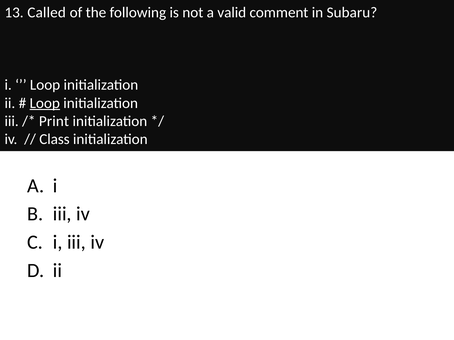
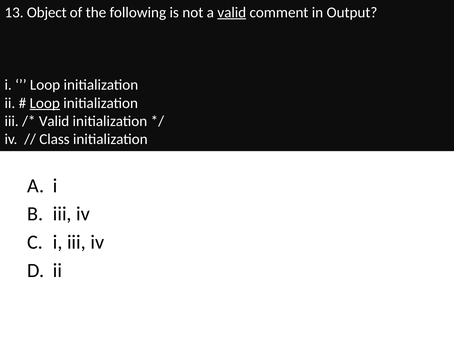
Called: Called -> Object (47, 12)
valid underline: none -> present (232, 12)
Subaru: Subaru -> Output (352, 12)
Print: Print -> Valid (54, 121)
